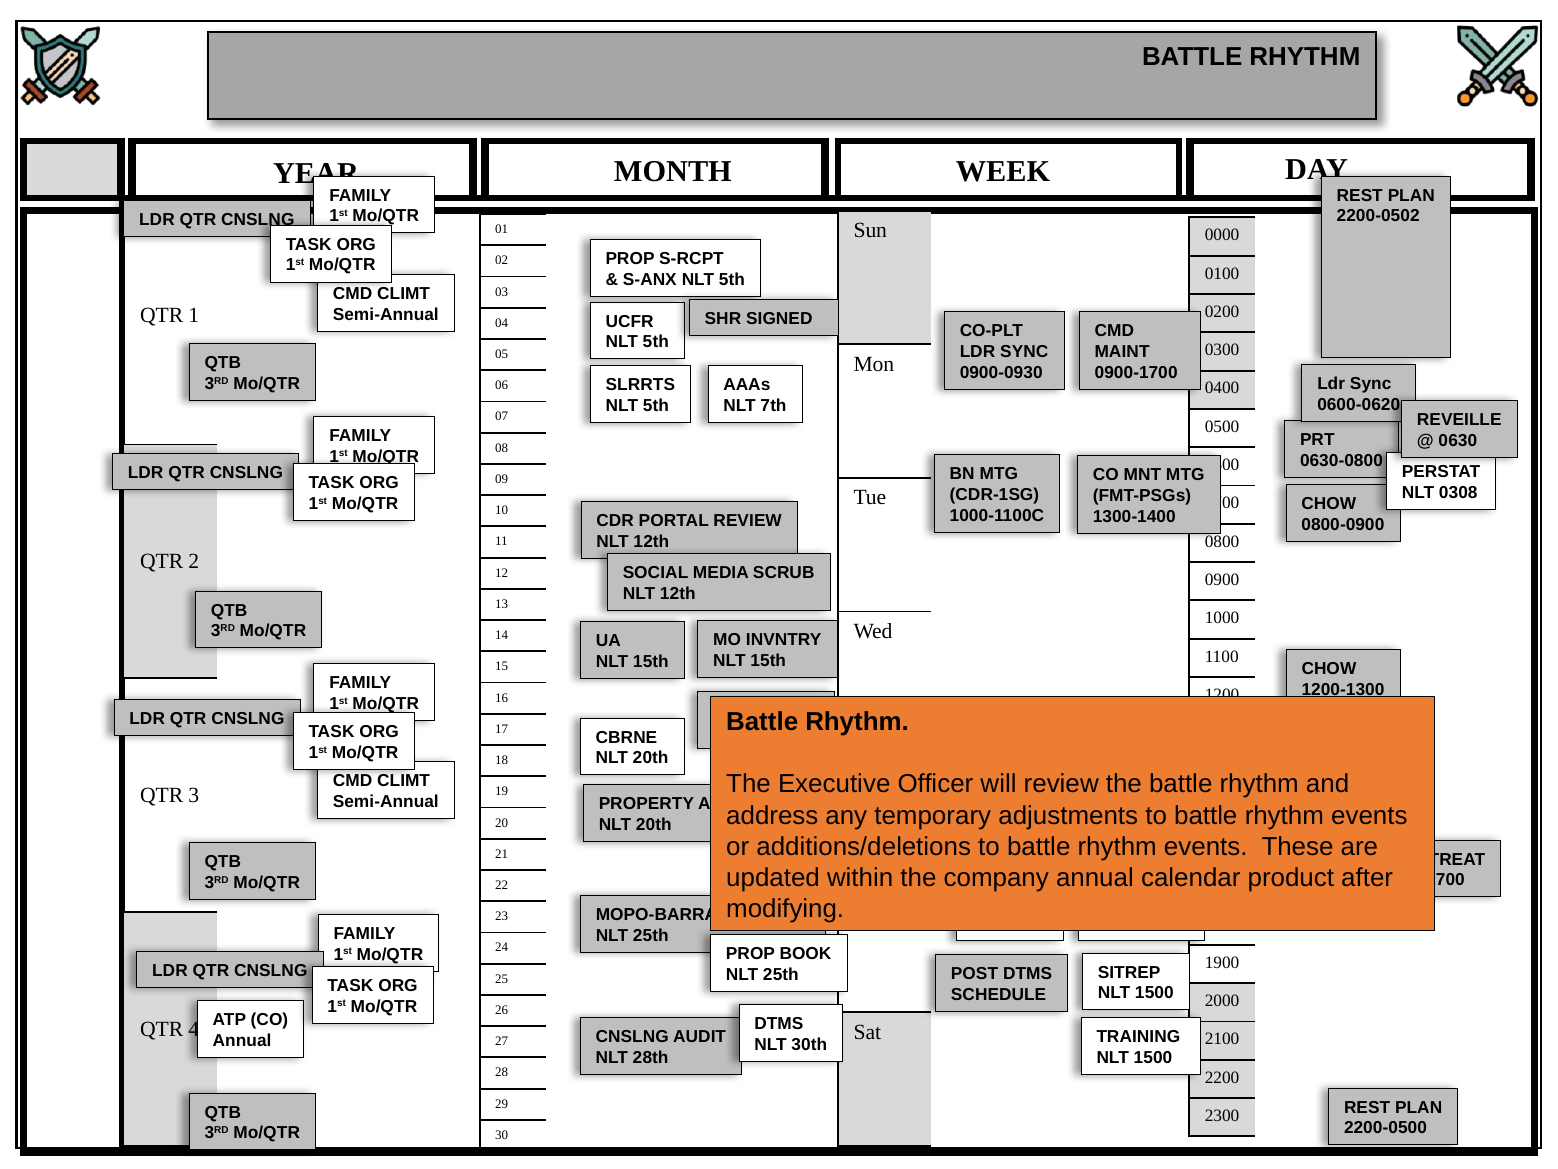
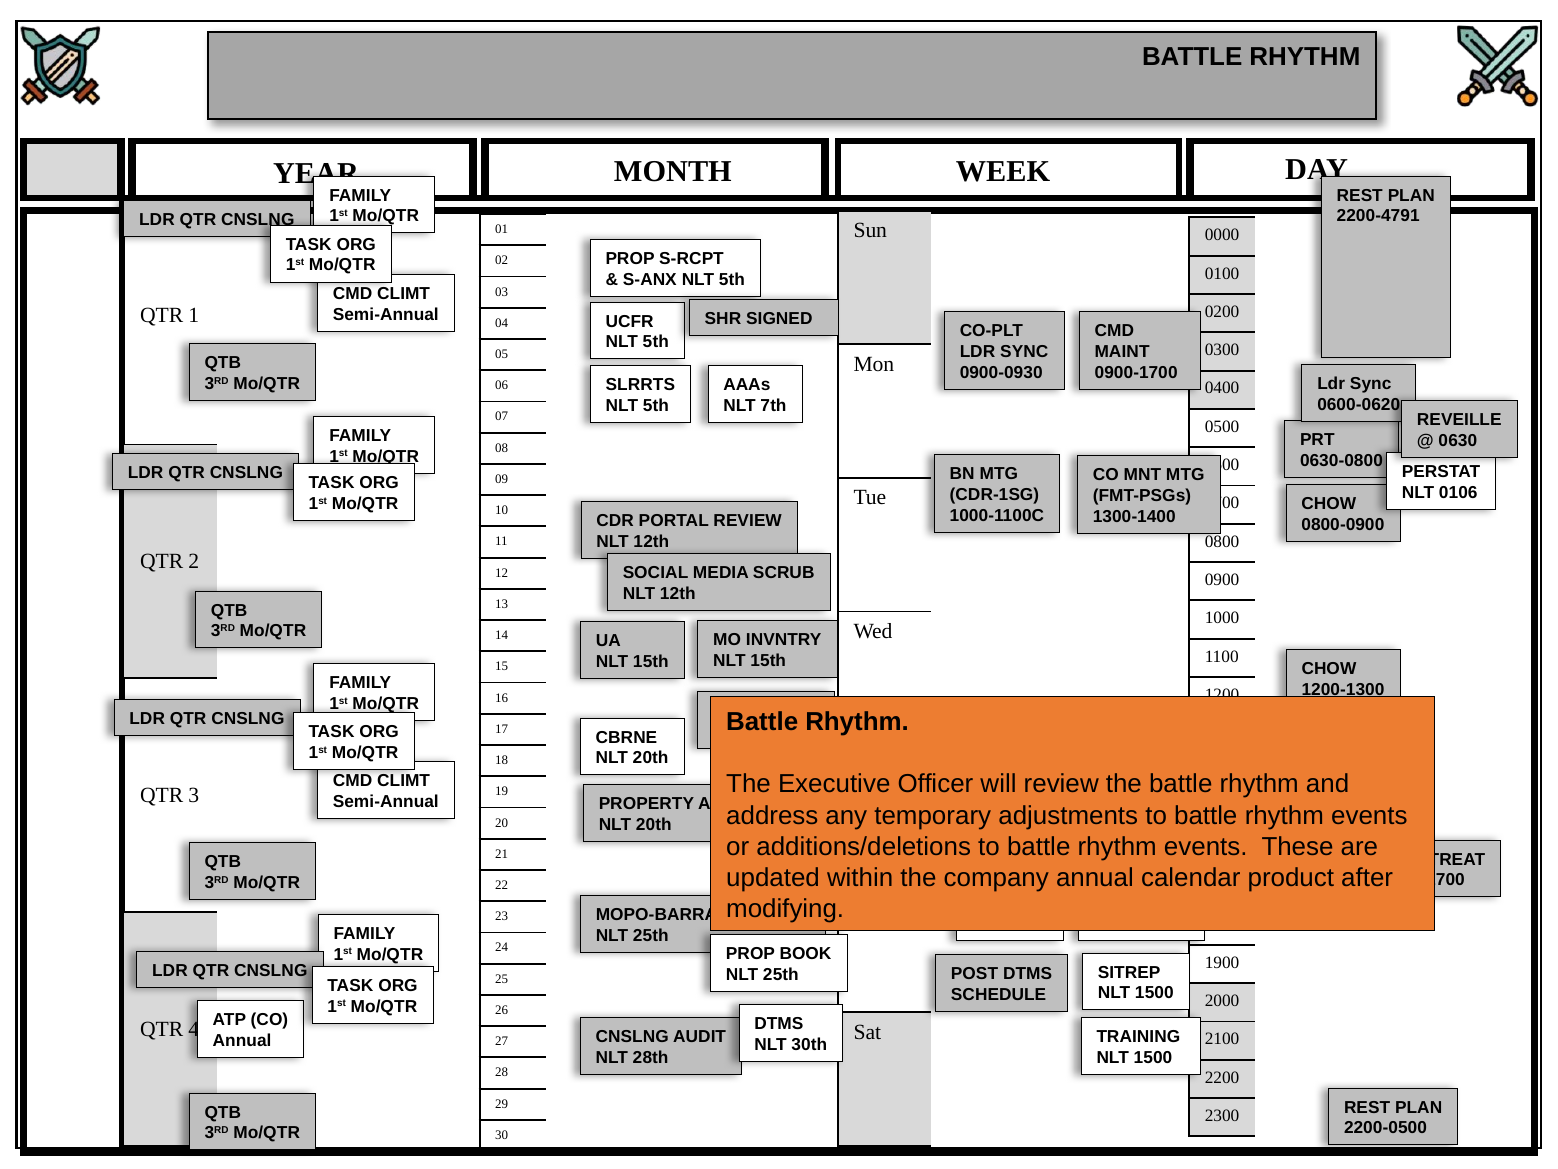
2200-0502: 2200-0502 -> 2200-4791 (1378, 216)
0308: 0308 -> 0106 (1458, 492)
